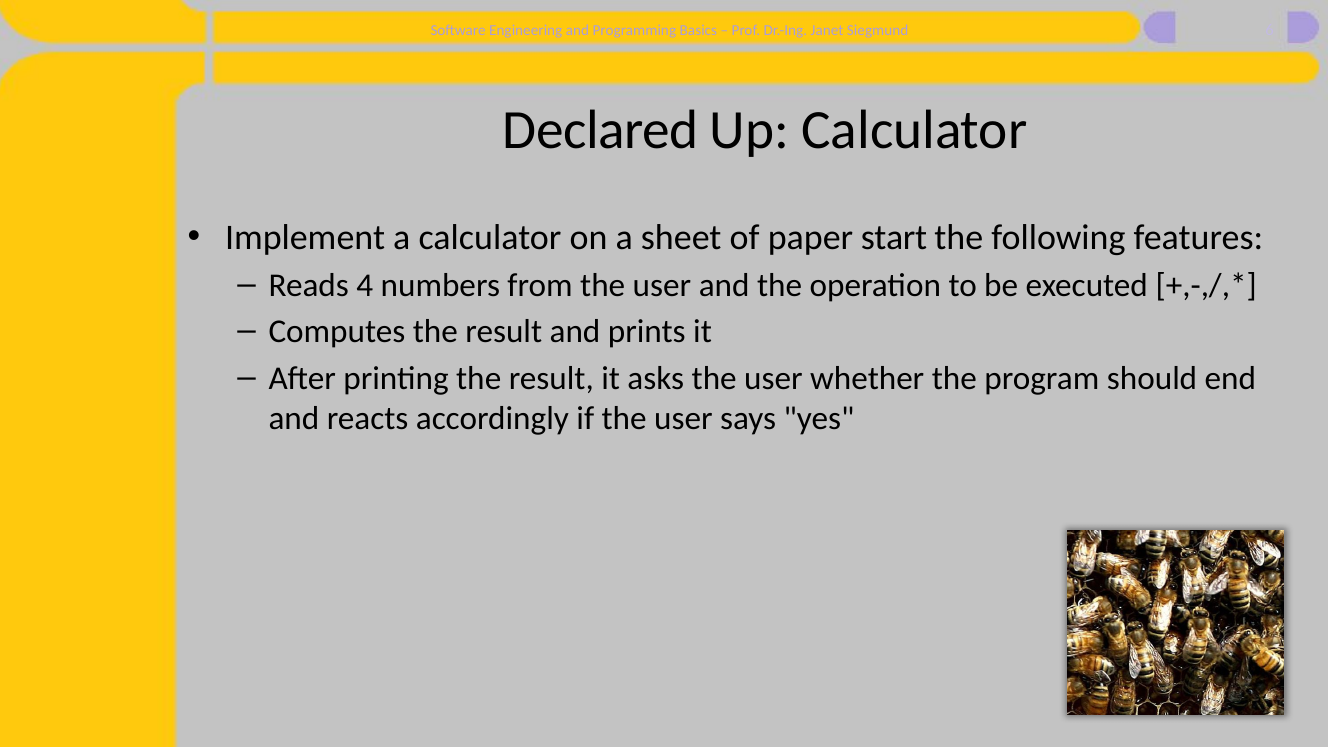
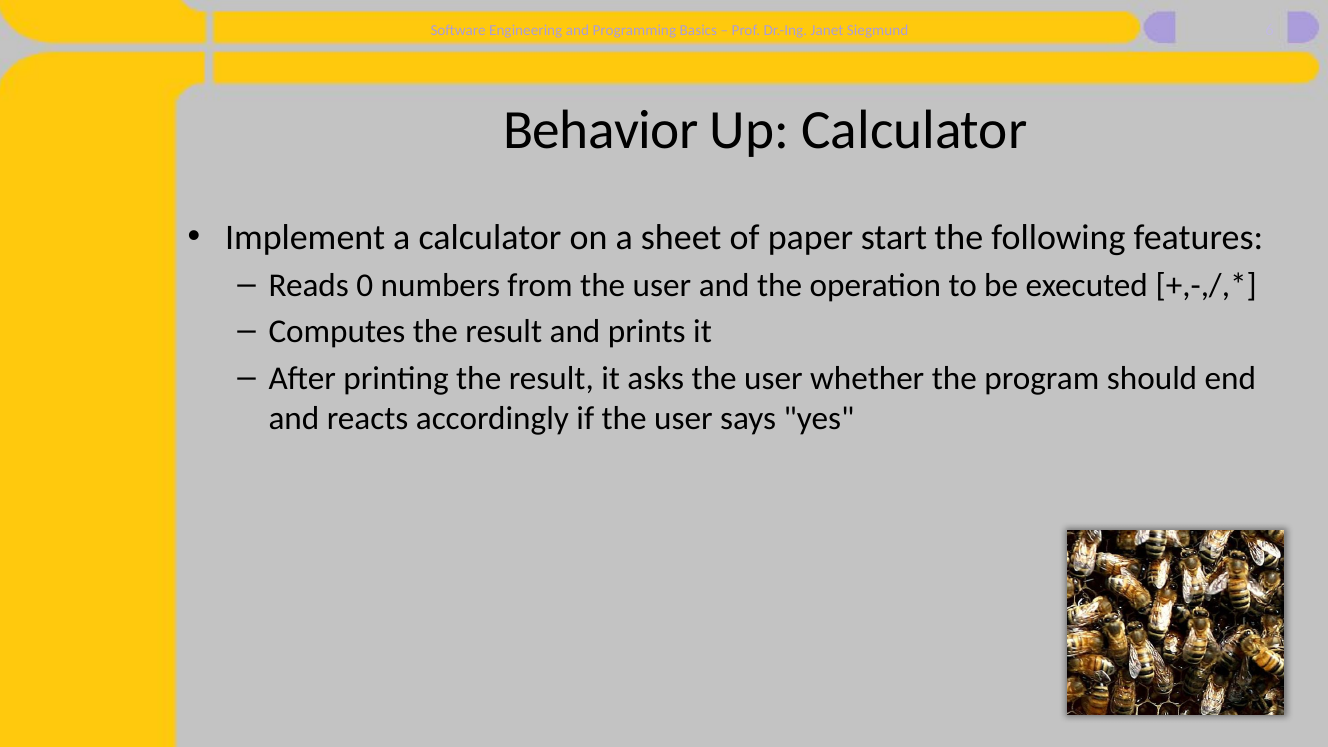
Declared: Declared -> Behavior (601, 130)
4: 4 -> 0 (365, 285)
